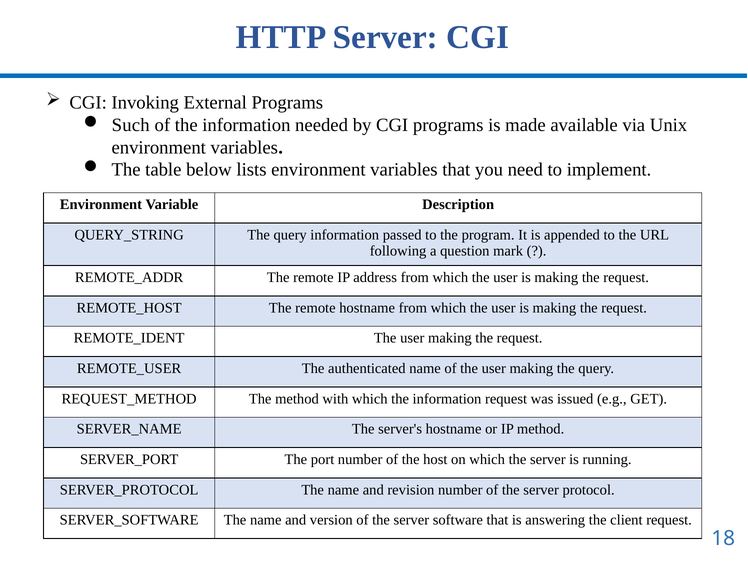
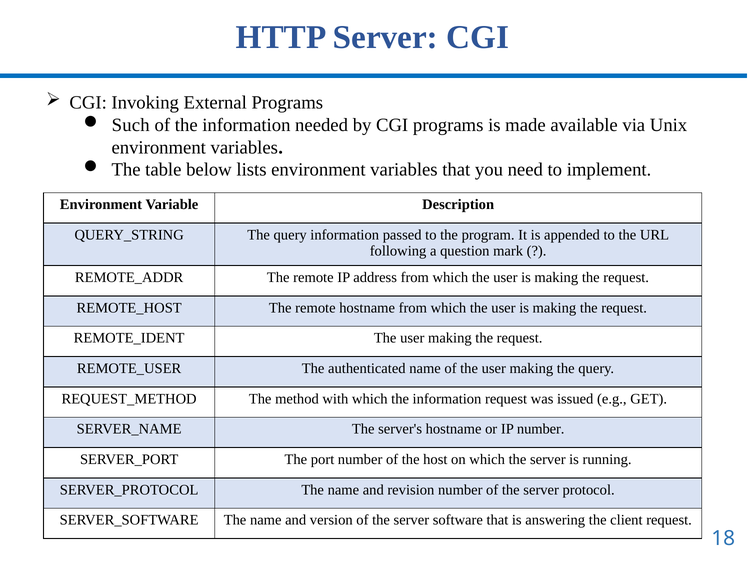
IP method: method -> number (541, 429)
